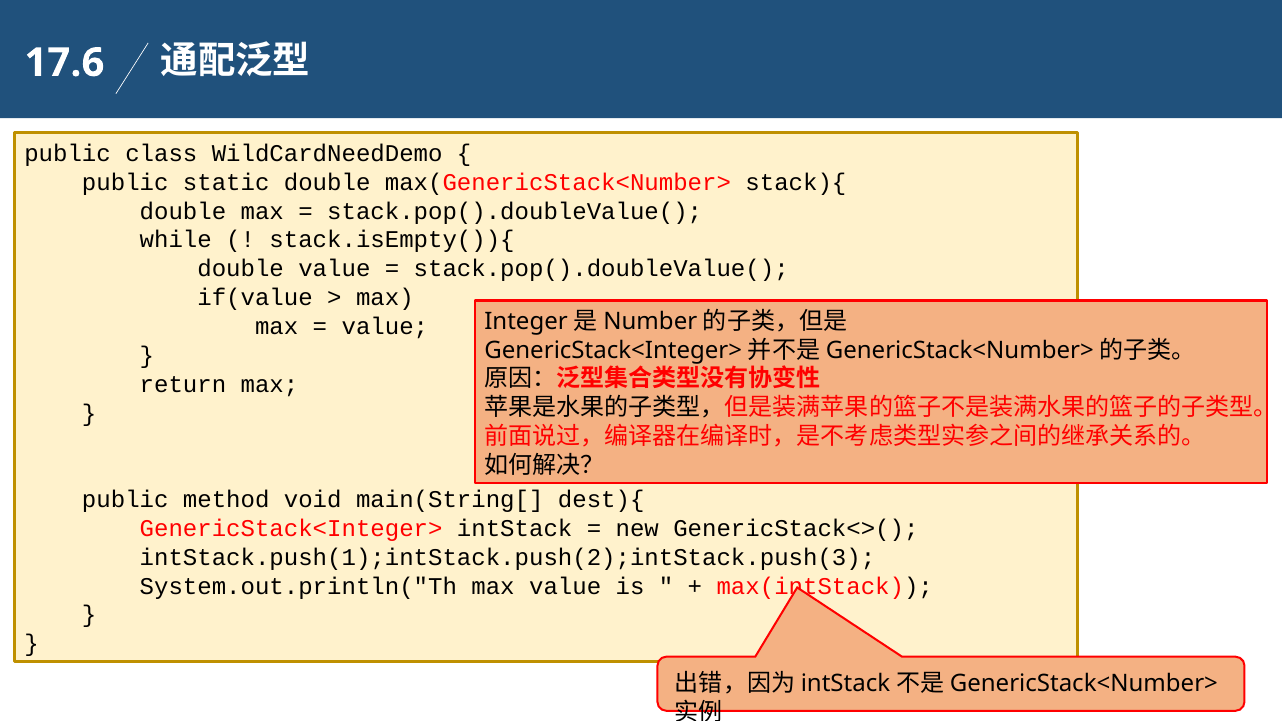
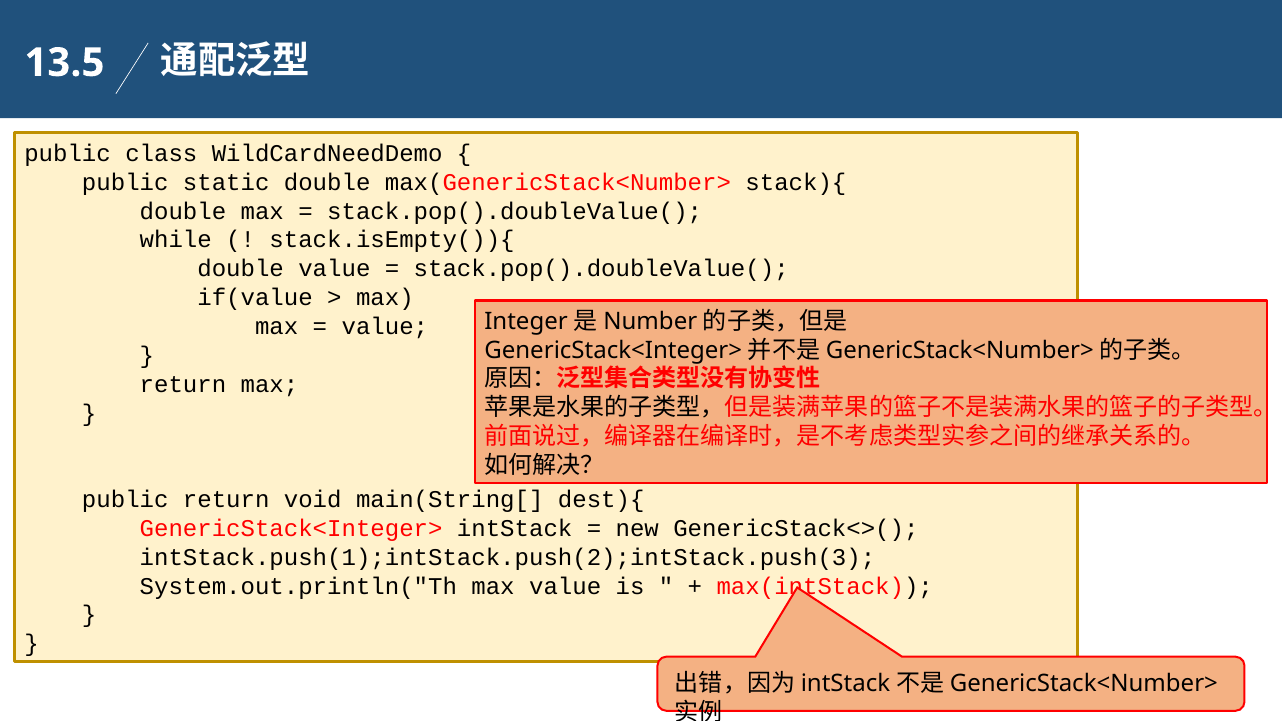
17.6: 17.6 -> 13.5 (64, 63)
public method: method -> return (226, 500)
